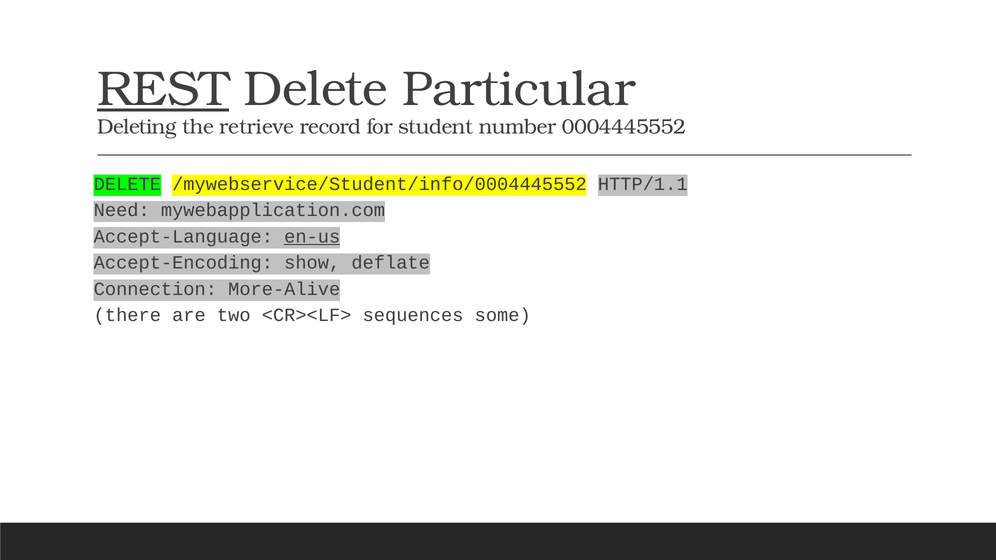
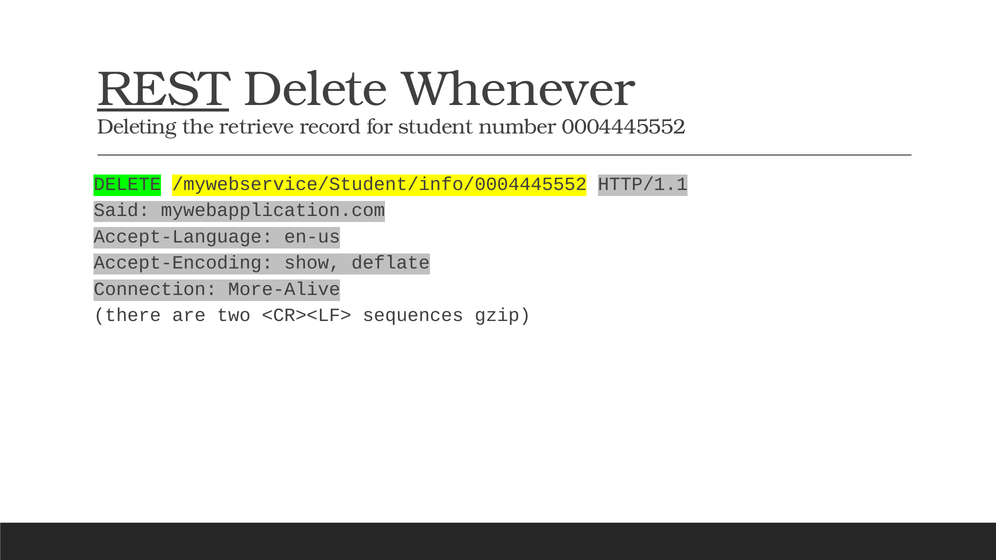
Particular: Particular -> Whenever (519, 89)
Need: Need -> Said (122, 210)
en-us underline: present -> none (312, 237)
some: some -> gzip (503, 315)
